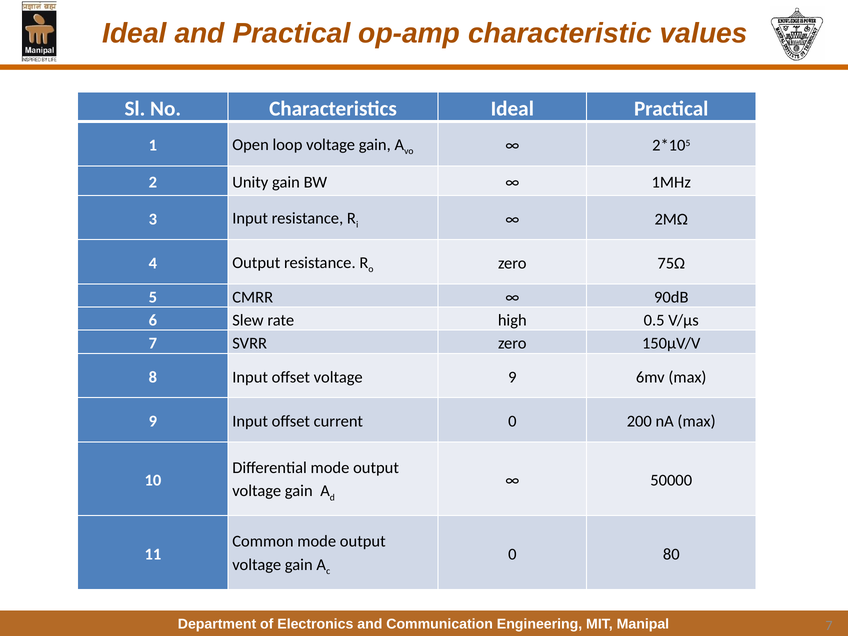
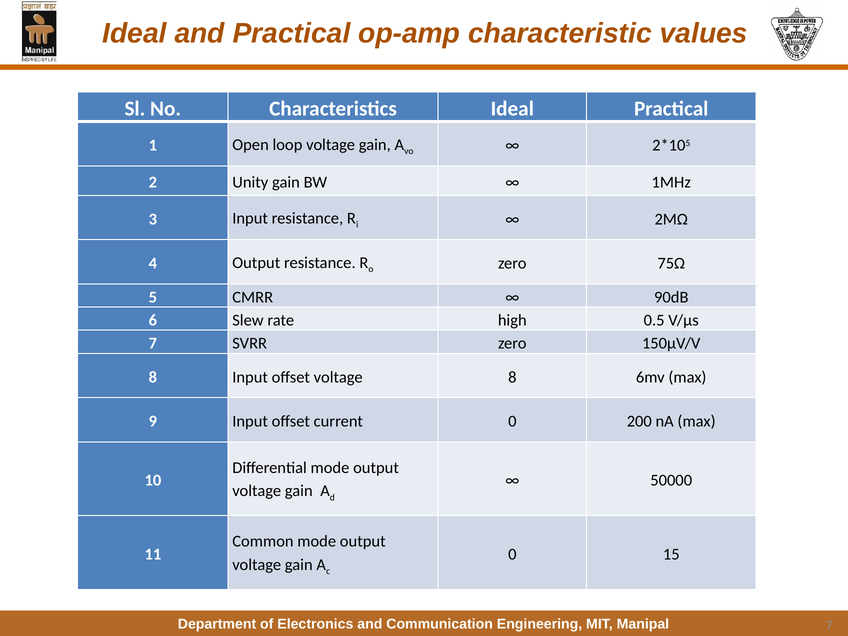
voltage 9: 9 -> 8 (512, 377)
80: 80 -> 15 (671, 554)
